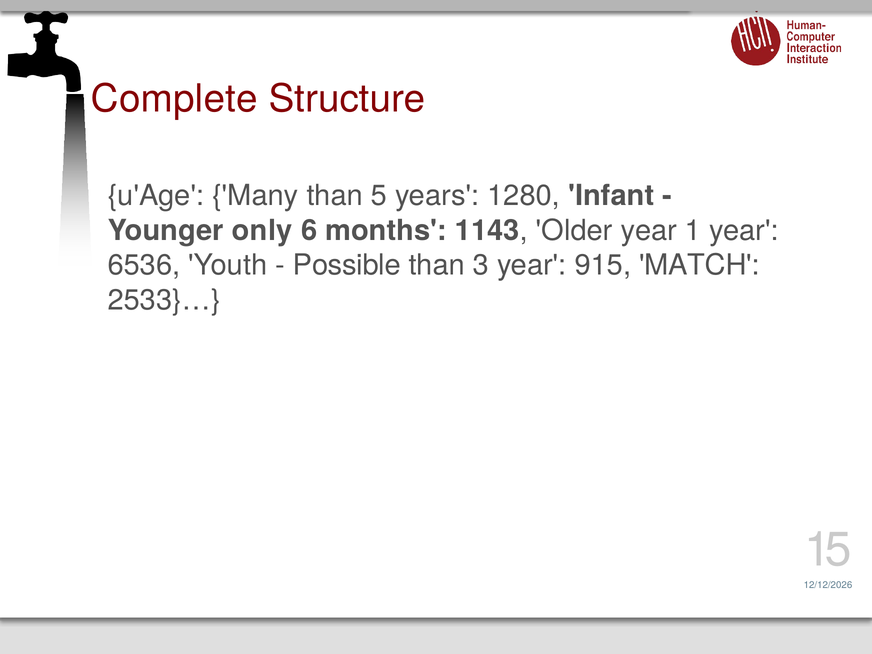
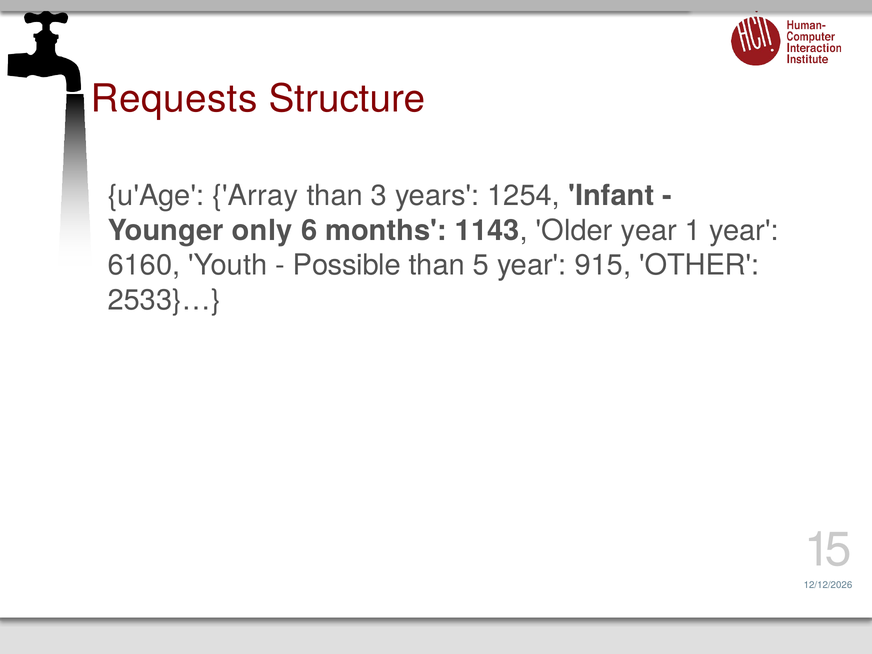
Complete: Complete -> Requests (174, 99)
Many: Many -> Array (255, 196)
5: 5 -> 3 (379, 196)
1280: 1280 -> 1254 (524, 196)
6536: 6536 -> 6160 (144, 265)
3: 3 -> 5 (481, 265)
MATCH: MATCH -> OTHER (699, 265)
